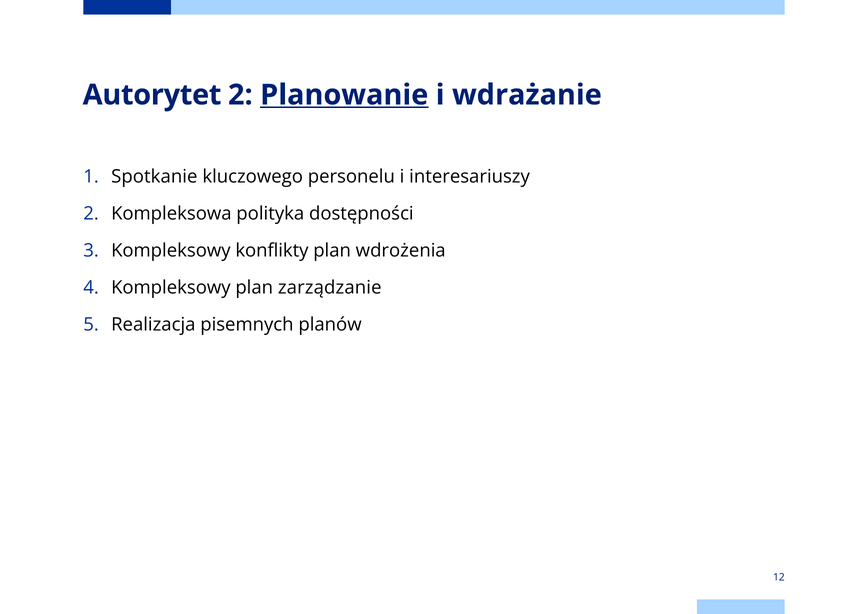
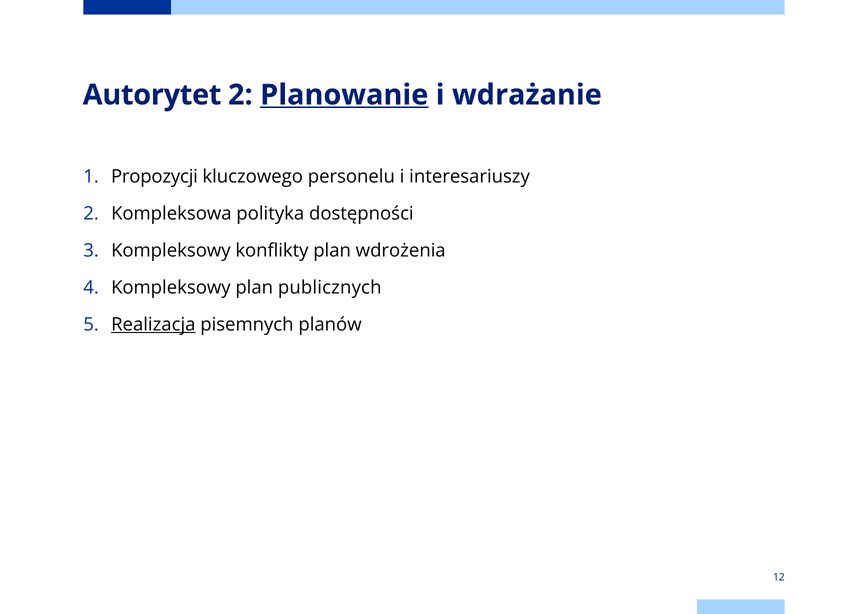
Spotkanie: Spotkanie -> Propozycji (154, 177)
zarządzanie: zarządzanie -> publicznych (330, 287)
Realizacja underline: none -> present (153, 324)
